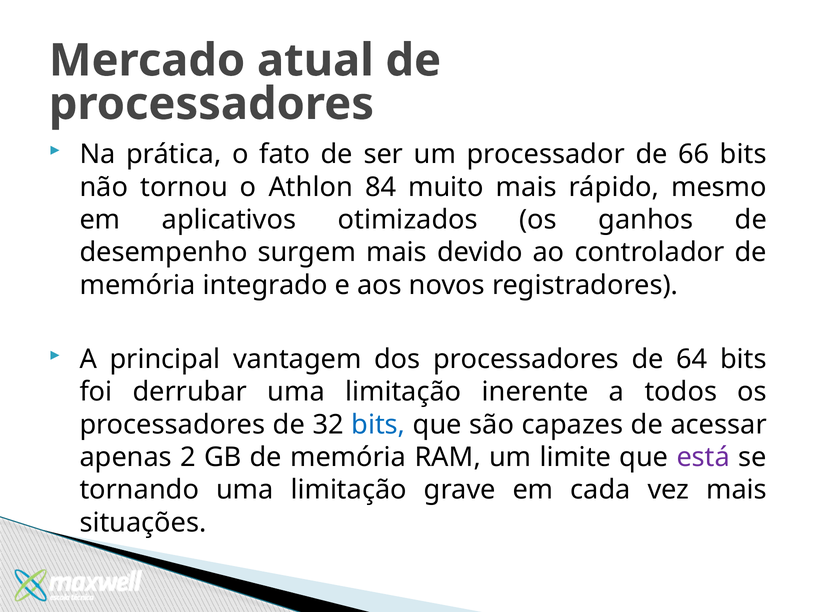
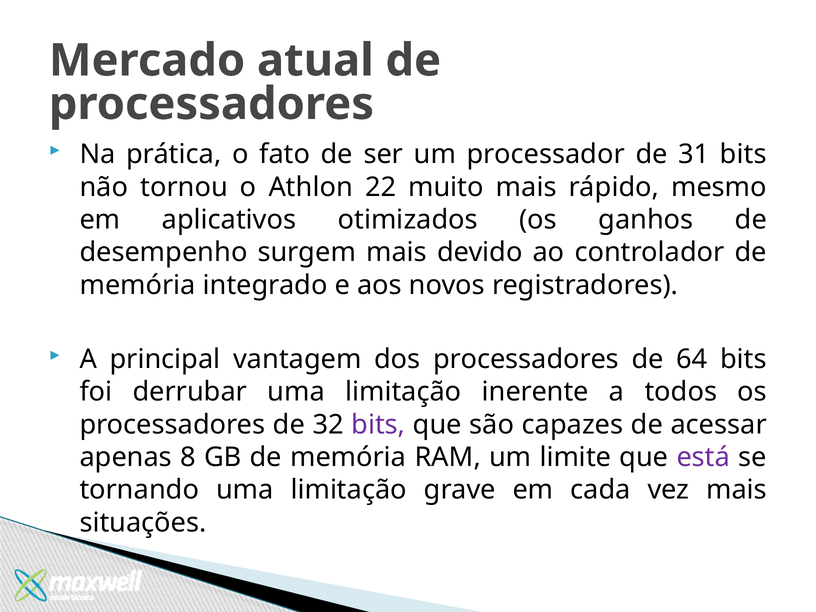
66: 66 -> 31 (694, 154)
84: 84 -> 22 (381, 187)
bits colour: blue -> purple (378, 425)
2: 2 -> 8 (188, 457)
